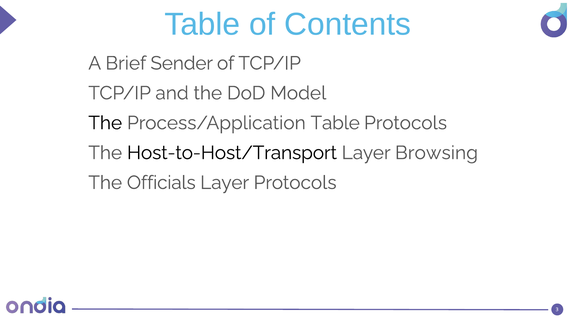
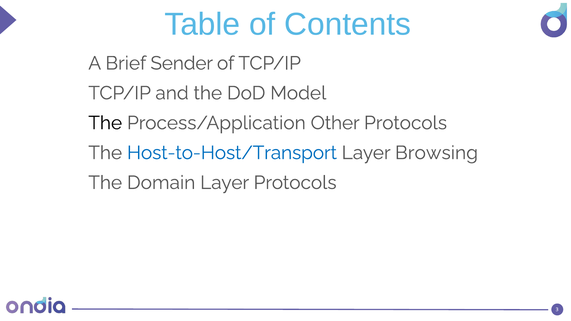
Process/Application Table: Table -> Other (335, 123)
Host-to-Host/Transport colour: black -> blue (232, 153)
Officials: Officials -> Domain (161, 183)
